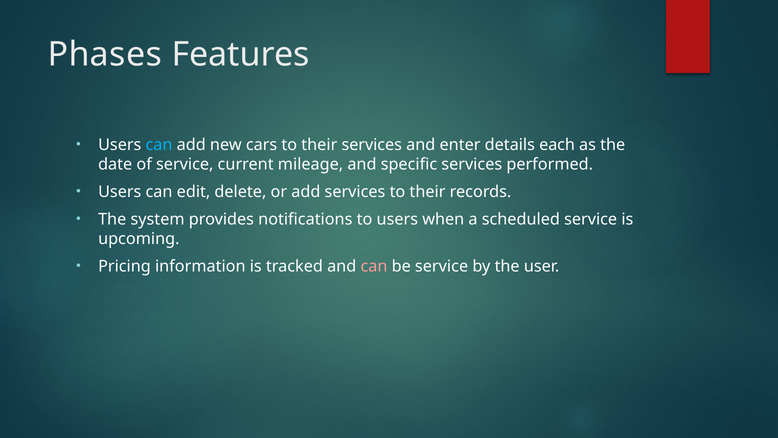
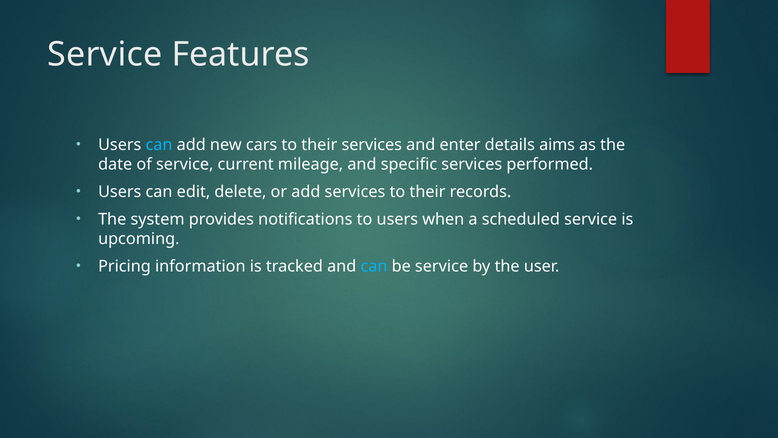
Phases: Phases -> Service (105, 55)
each: each -> aims (557, 145)
can colour: pink -> light blue (374, 266)
